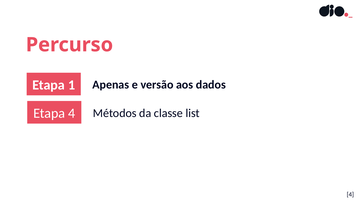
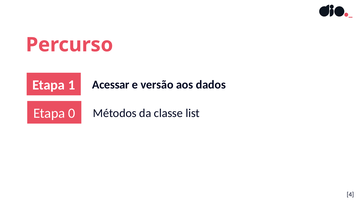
Apenas: Apenas -> Acessar (111, 85)
Etapa 4: 4 -> 0 (72, 113)
